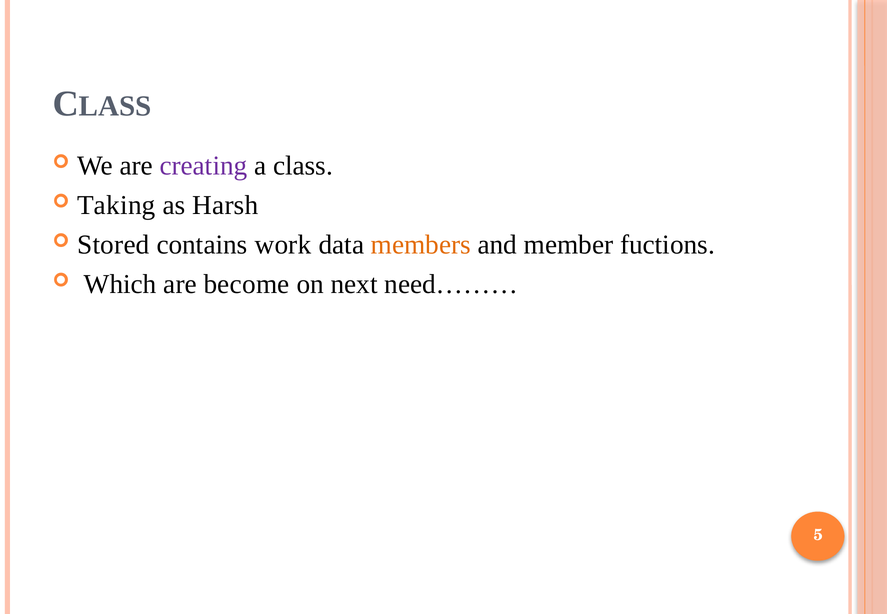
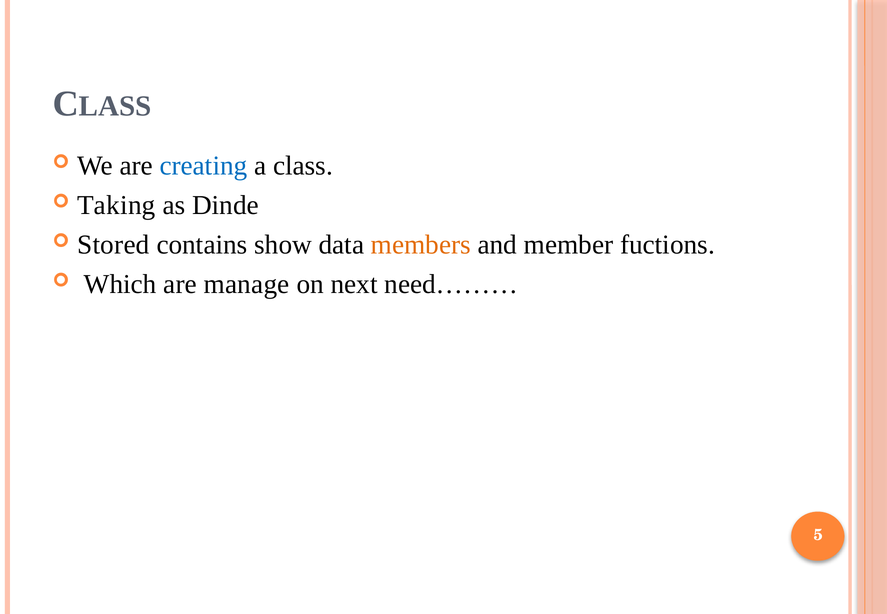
creating colour: purple -> blue (203, 166)
Harsh: Harsh -> Dinde (225, 205)
work: work -> show (283, 245)
become: become -> manage (247, 284)
